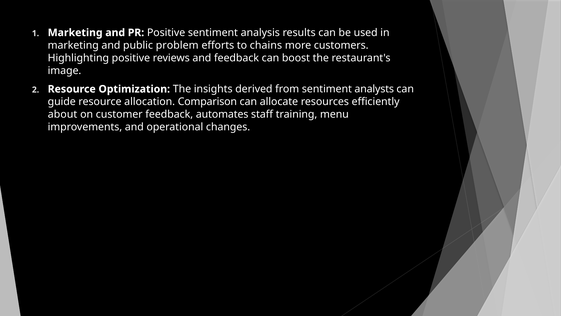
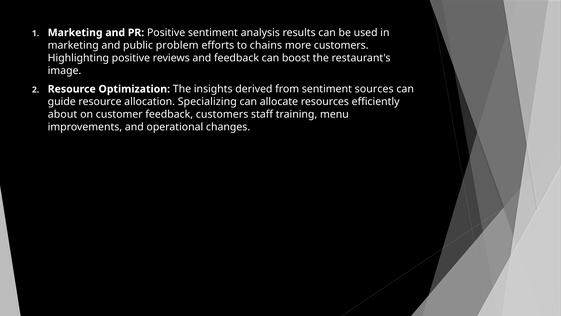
analysts: analysts -> sources (374, 89)
Comparison: Comparison -> Specializing (207, 102)
feedback automates: automates -> customers (222, 114)
